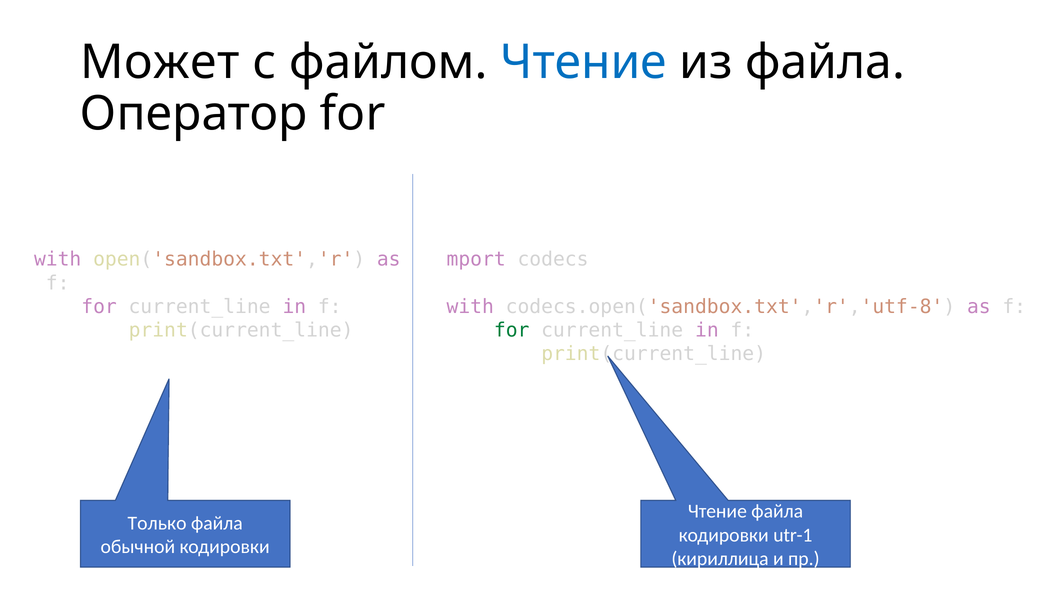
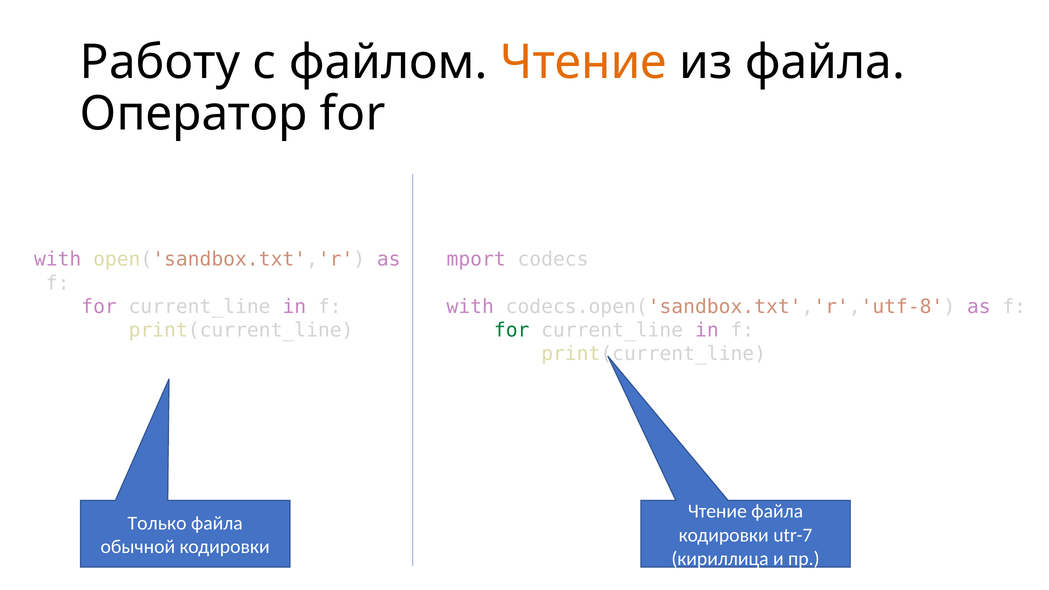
Может: Может -> Работу (160, 62)
Чтение colour: blue -> orange (584, 62)
utr-1: utr-1 -> utr-7 (793, 535)
